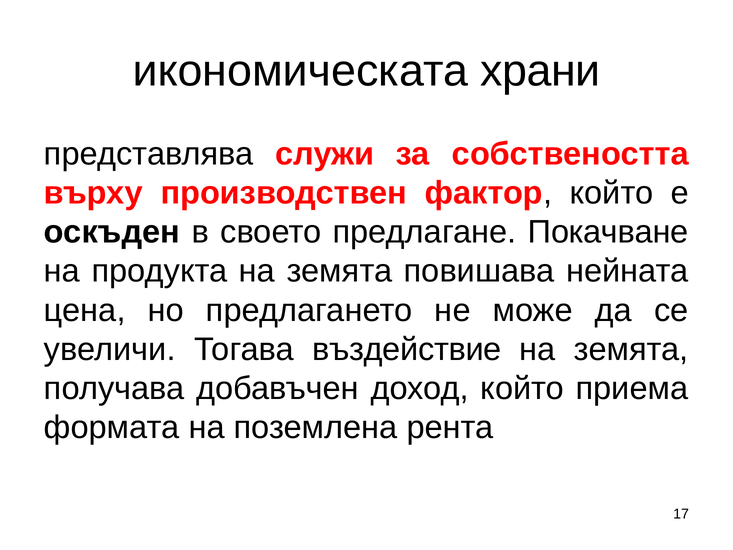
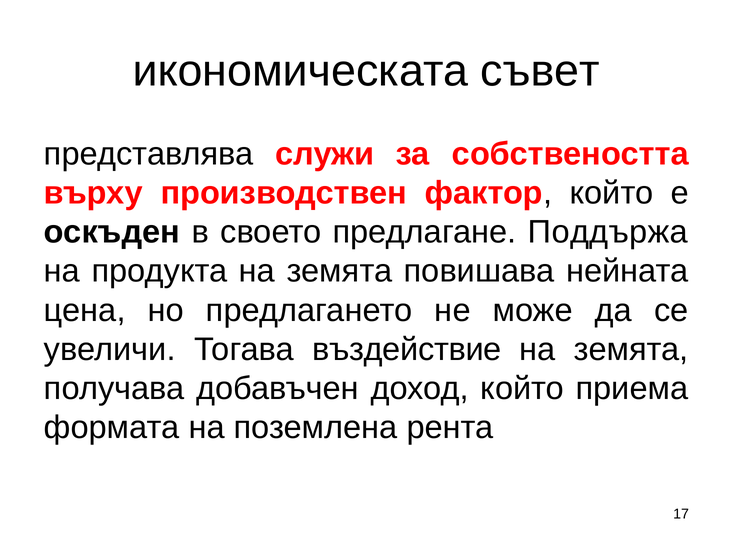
храни: храни -> съвет (540, 71)
Покачване: Покачване -> Поддържа (608, 232)
